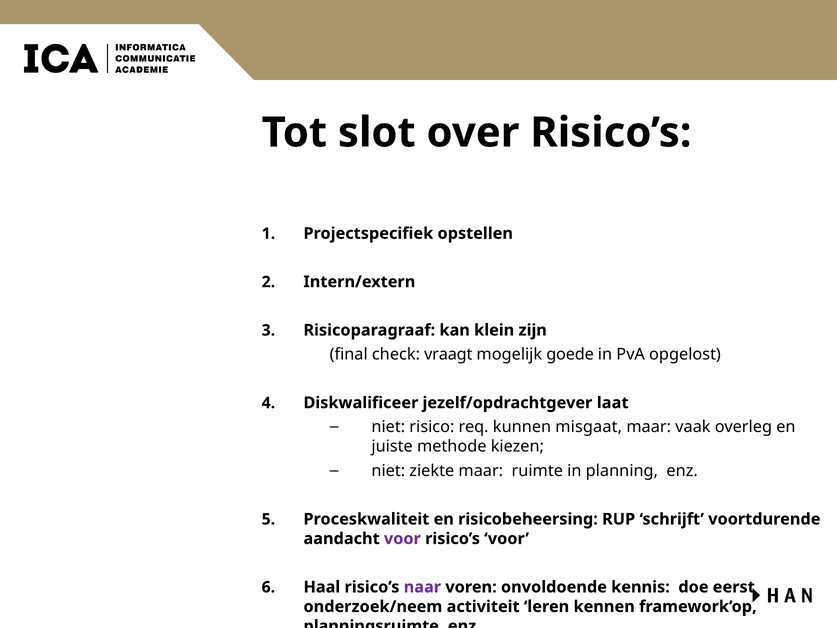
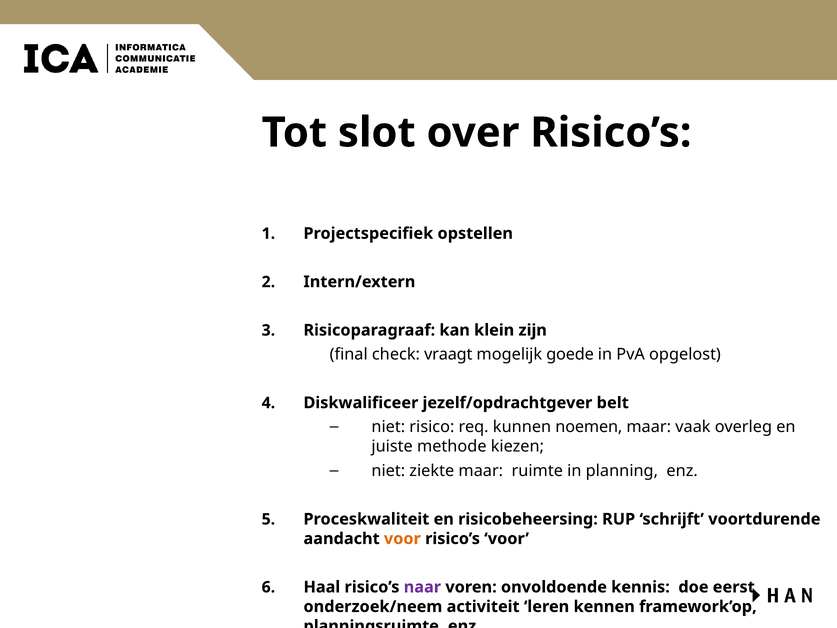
laat: laat -> belt (613, 403)
misgaat: misgaat -> noemen (589, 427)
voor colour: purple -> orange (402, 538)
